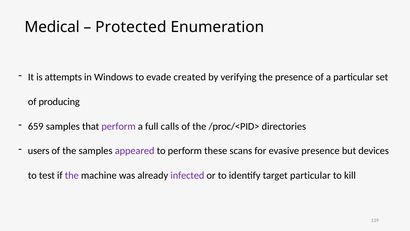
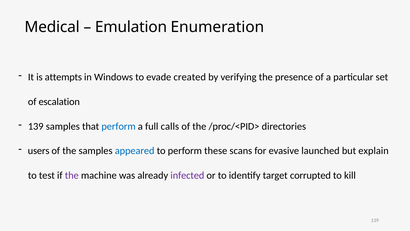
Protected: Protected -> Emulation (131, 27)
producing: producing -> escalation (59, 101)
659: 659 -> 139 (36, 126)
perform colour: purple -> blue (119, 126)
appeared colour: purple -> blue (135, 151)
evasive presence: presence -> launched (320, 151)
devices: devices -> explain (374, 151)
target particular: particular -> corrupted (310, 175)
